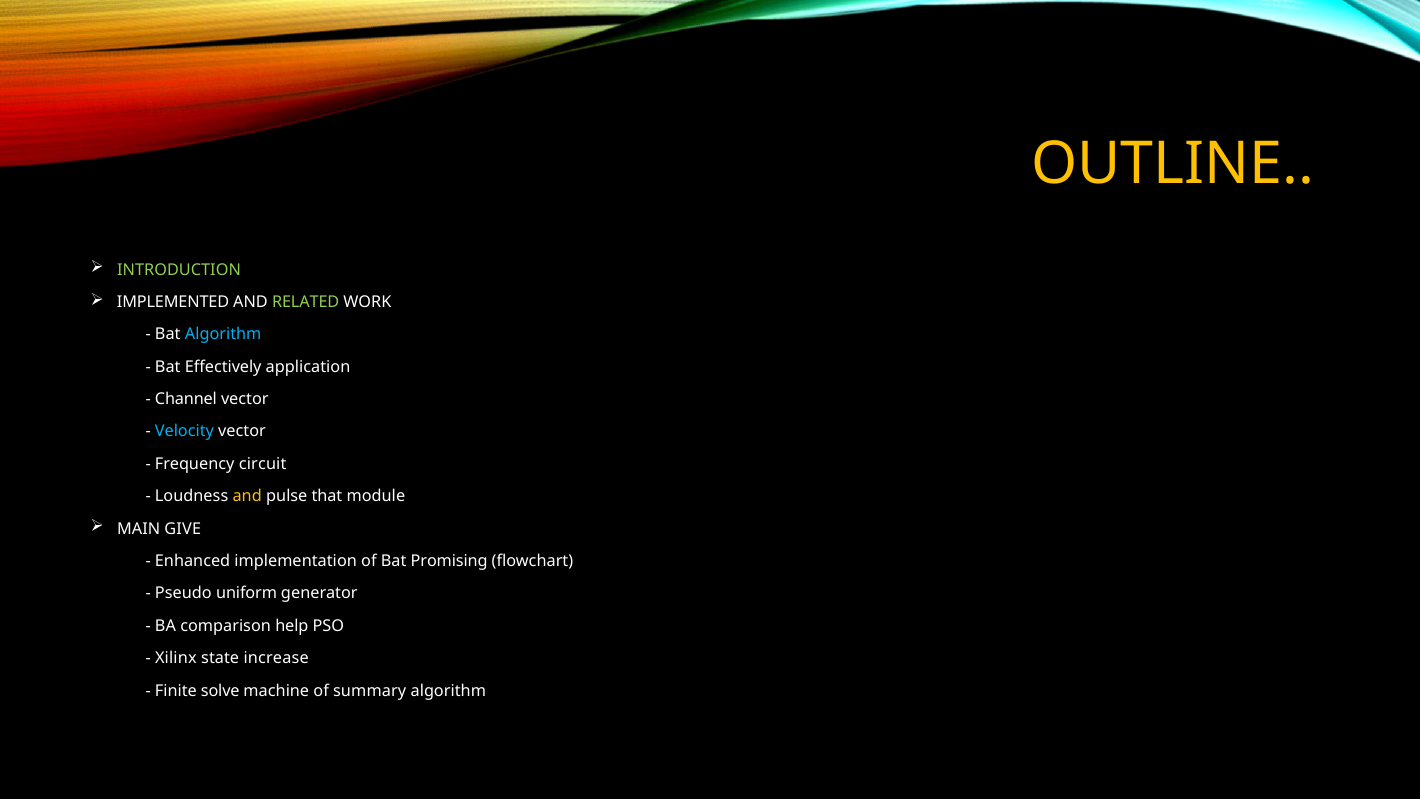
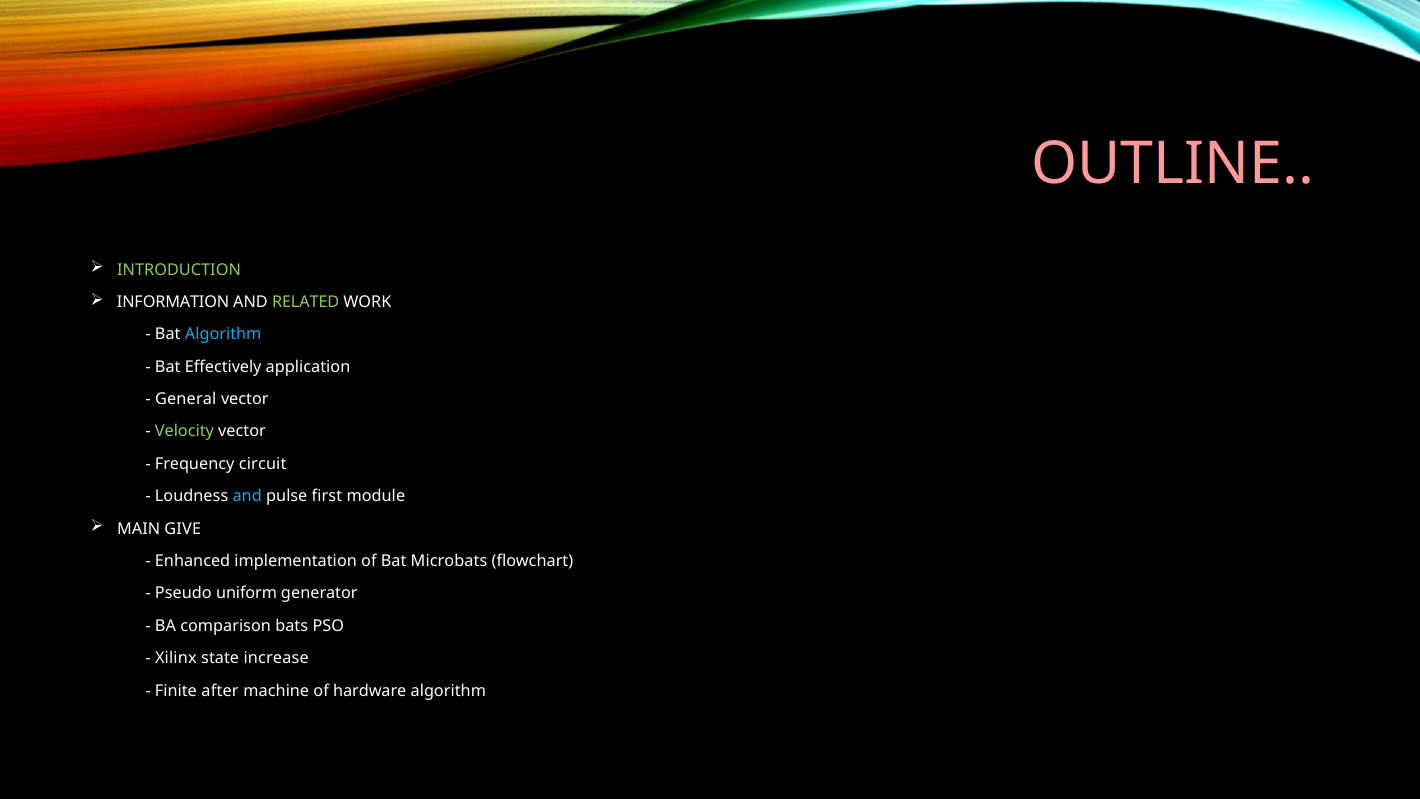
OUTLINE colour: yellow -> pink (1173, 164)
IMPLEMENTED: IMPLEMENTED -> INFORMATION (173, 302)
Channel: Channel -> General (186, 399)
Velocity colour: light blue -> light green (184, 431)
and colour: yellow -> light blue (247, 496)
that: that -> first (327, 496)
Promising: Promising -> Microbats (449, 561)
help: help -> bats (292, 626)
solve: solve -> after (220, 690)
summary: summary -> hardware (370, 690)
